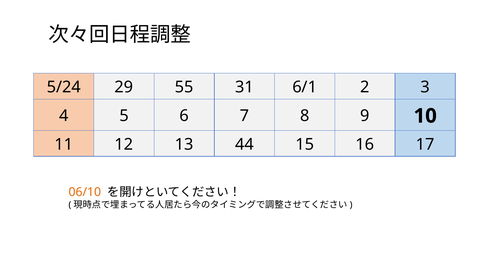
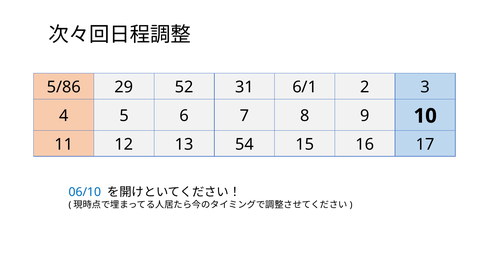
5/24: 5/24 -> 5/86 (64, 87)
55: 55 -> 52 (184, 87)
44: 44 -> 54 (244, 144)
06/10 colour: orange -> blue (85, 192)
